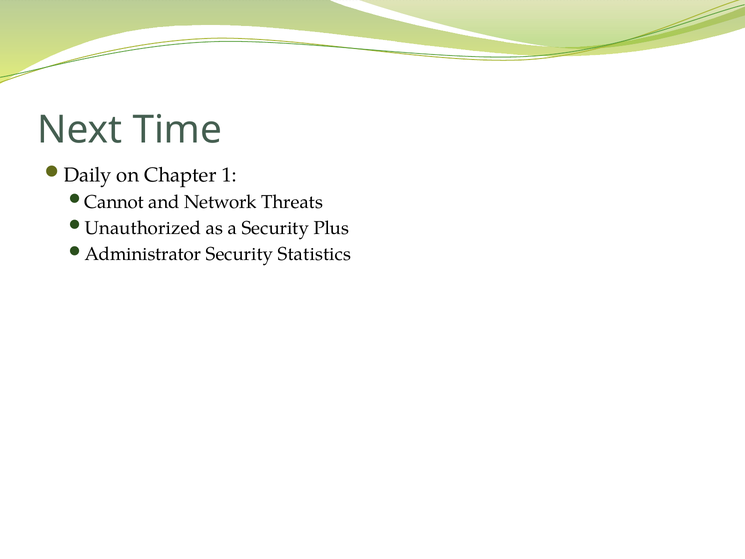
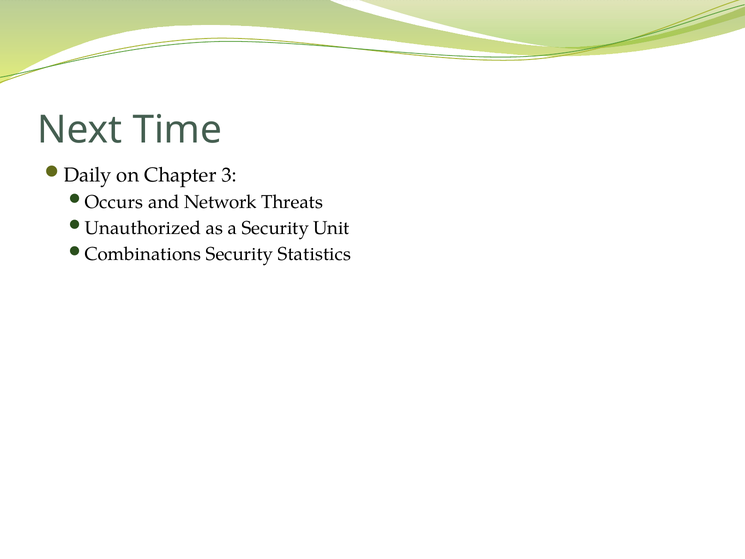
1: 1 -> 3 (229, 175)
Cannot: Cannot -> Occurs (114, 202)
Plus: Plus -> Unit (331, 228)
Administrator: Administrator -> Combinations (143, 254)
